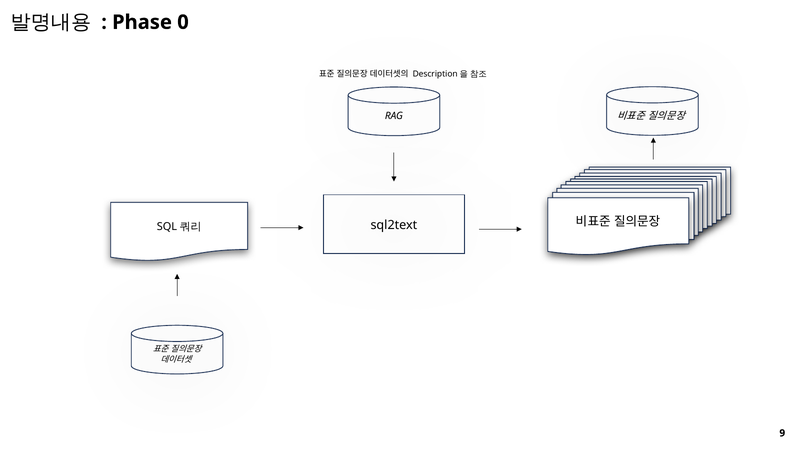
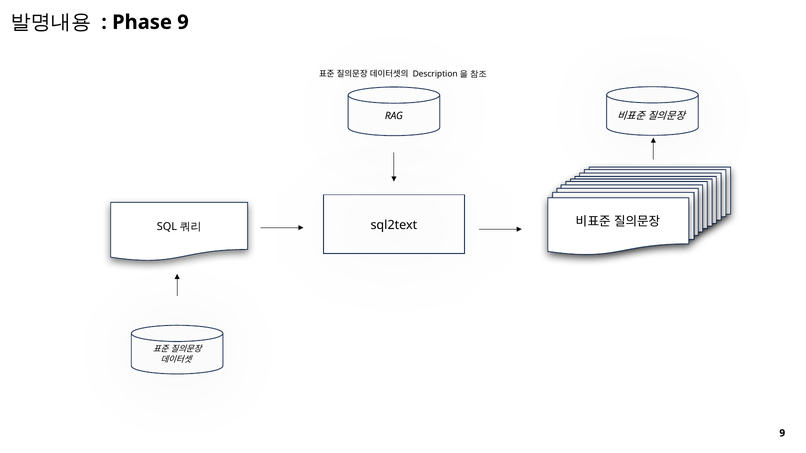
Phase 0: 0 -> 9 (183, 22)
